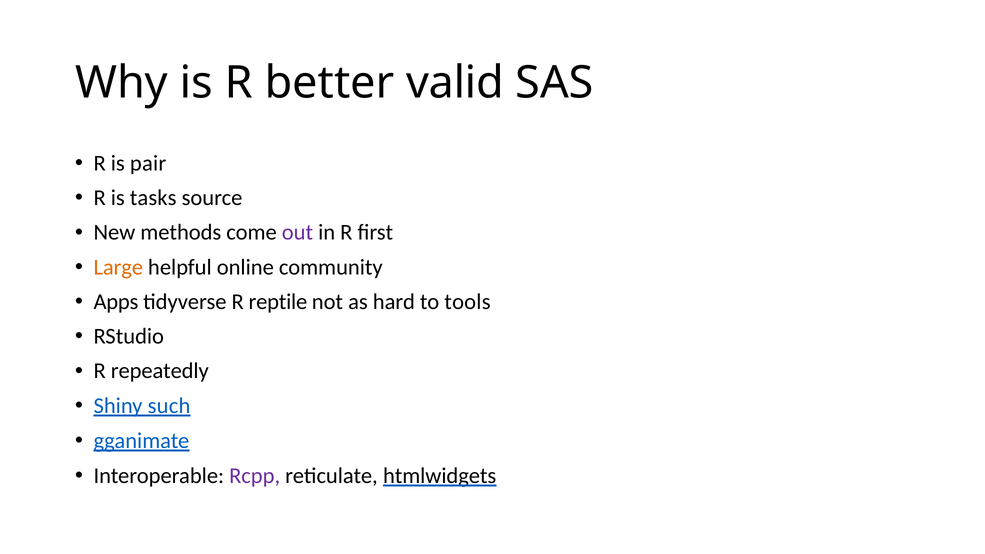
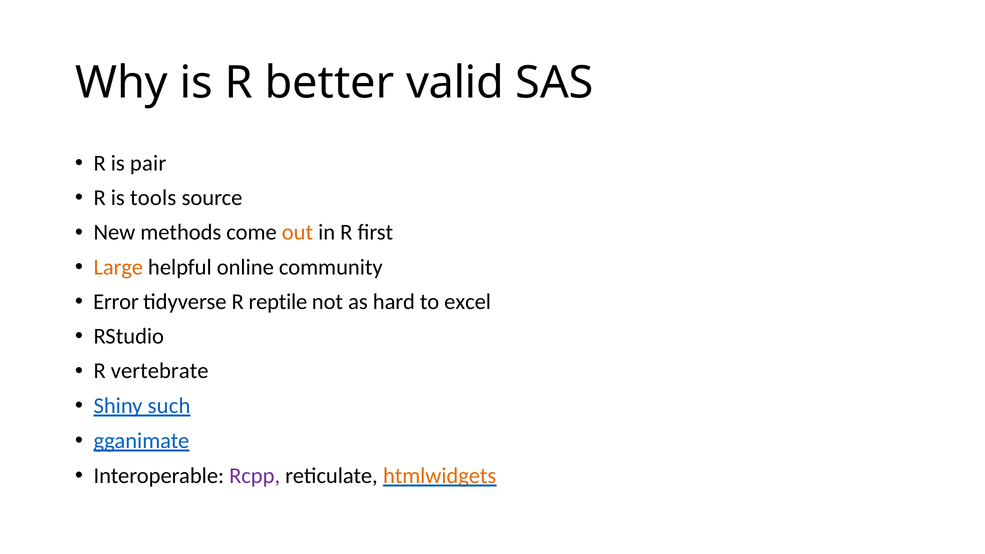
tasks: tasks -> tools (153, 198)
out colour: purple -> orange (297, 232)
Apps: Apps -> Error (116, 302)
tools: tools -> excel (468, 302)
repeatedly: repeatedly -> vertebrate (160, 371)
htmlwidgets colour: black -> orange (440, 476)
